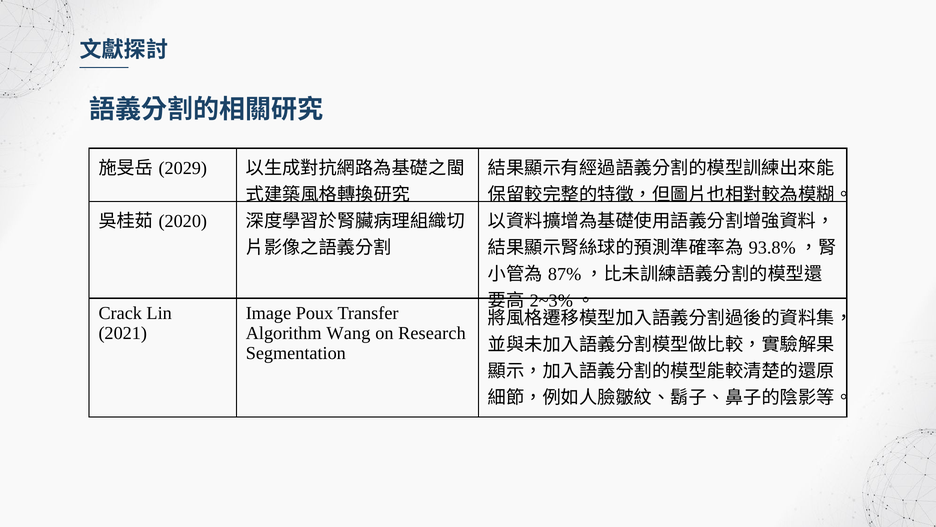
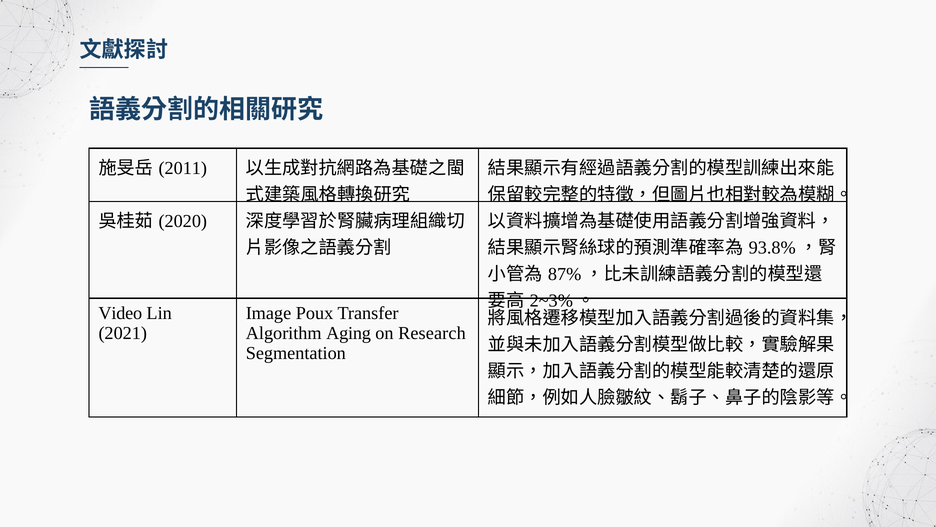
2029: 2029 -> 2011 (183, 168)
Crack: Crack -> Video (120, 313)
Wang: Wang -> Aging (349, 333)
